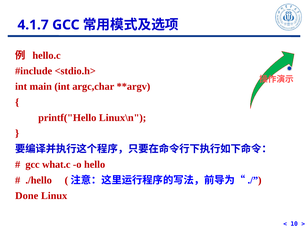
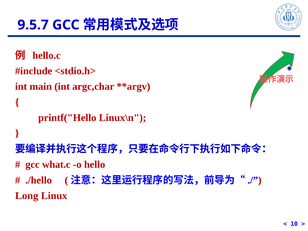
4.1.7: 4.1.7 -> 9.5.7 (33, 25)
Done: Done -> Long (27, 196)
